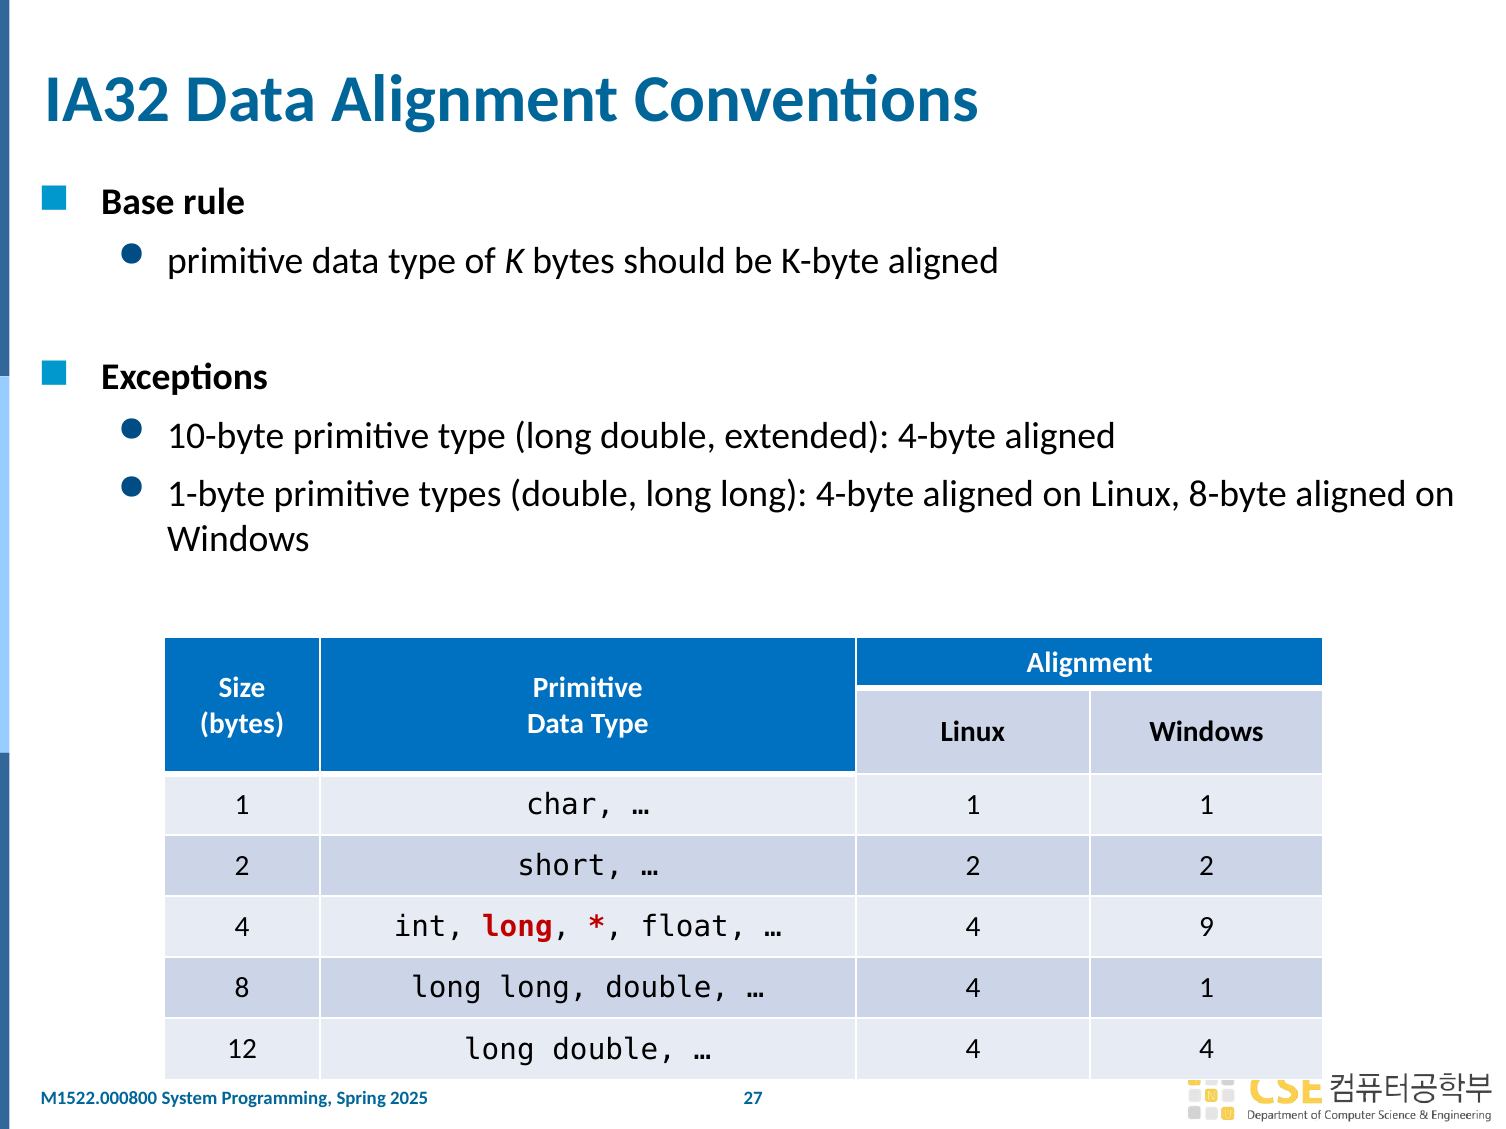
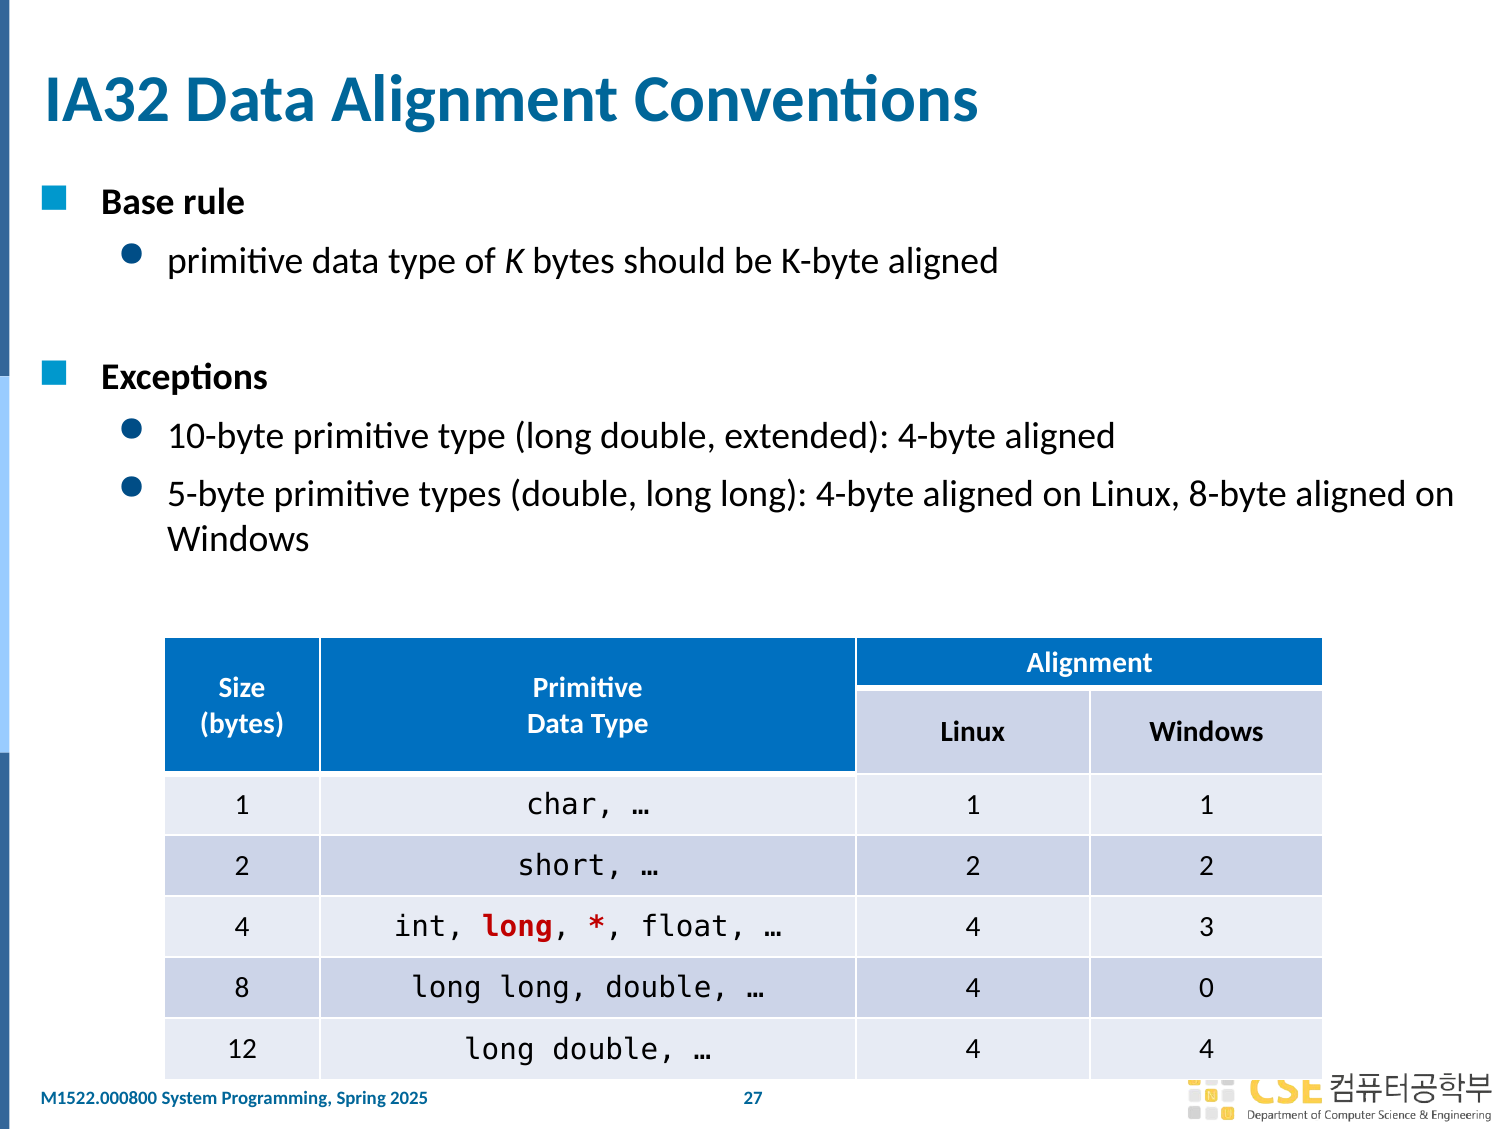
1-byte: 1-byte -> 5-byte (216, 494)
9: 9 -> 3 (1207, 928)
4 1: 1 -> 0 (1207, 989)
